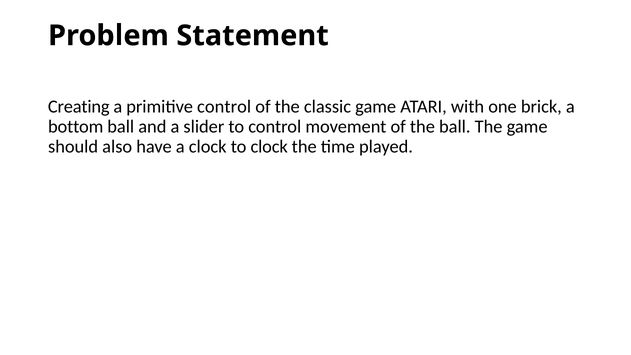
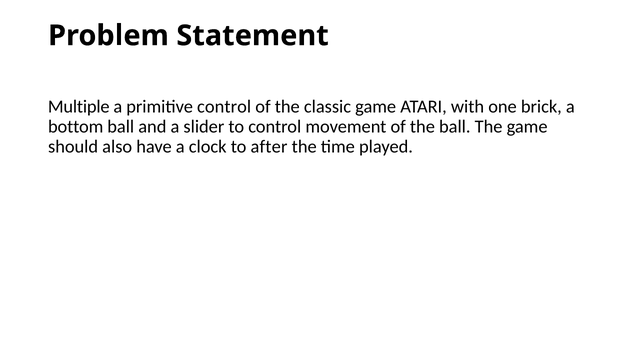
Creating: Creating -> Multiple (79, 107)
to clock: clock -> after (269, 146)
